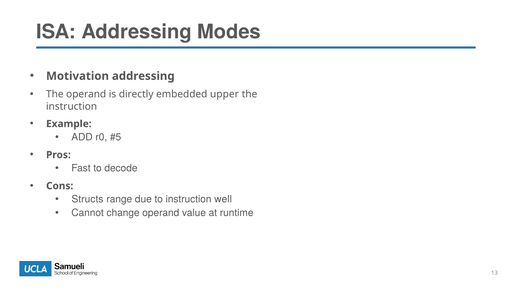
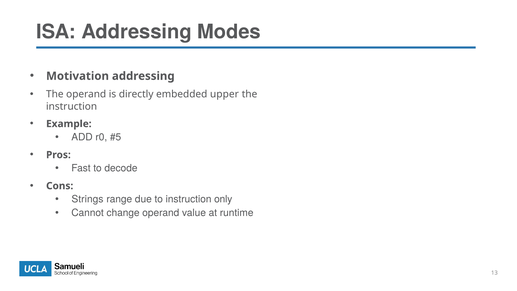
Structs: Structs -> Strings (87, 199)
well: well -> only (223, 199)
